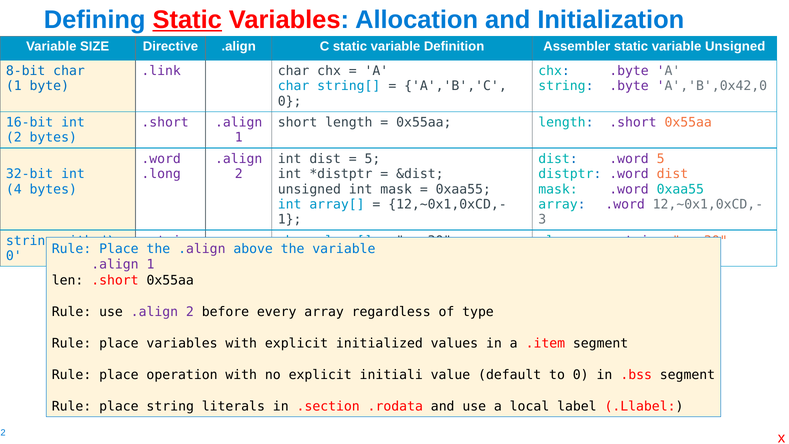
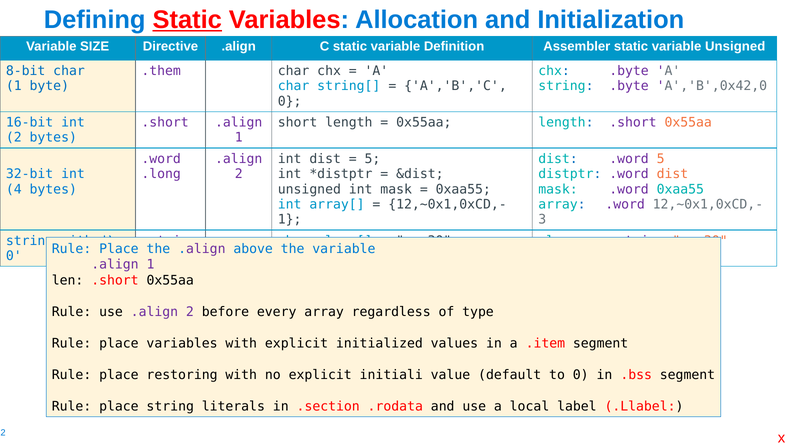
.link: .link -> .them (161, 71)
operation: operation -> restoring (182, 375)
